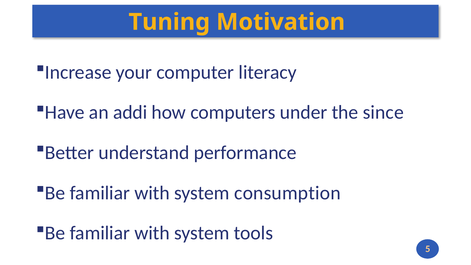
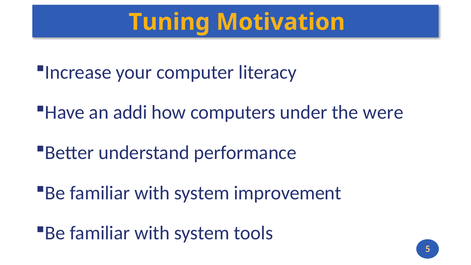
since: since -> were (383, 112)
consumption: consumption -> improvement (288, 193)
